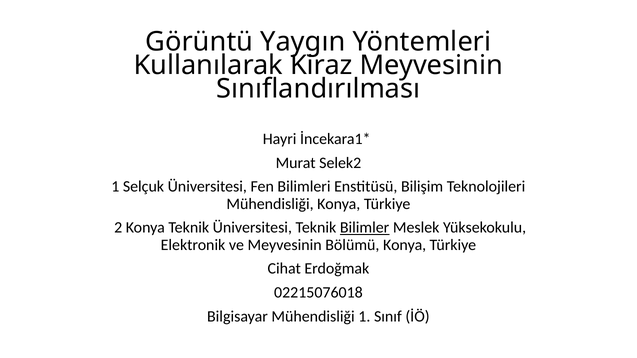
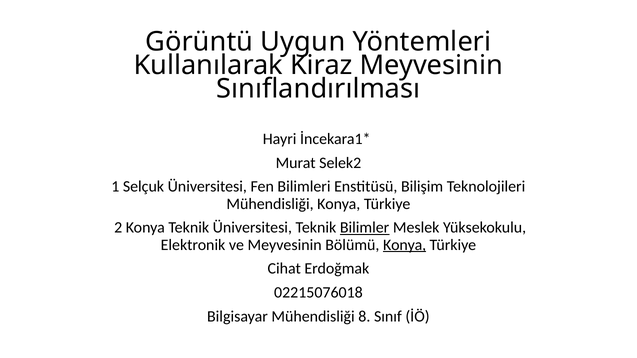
Yaygın: Yaygın -> Uygun (303, 42)
Konya underline: none -> present (405, 245)
Mühendisliği 1: 1 -> 8 (364, 317)
